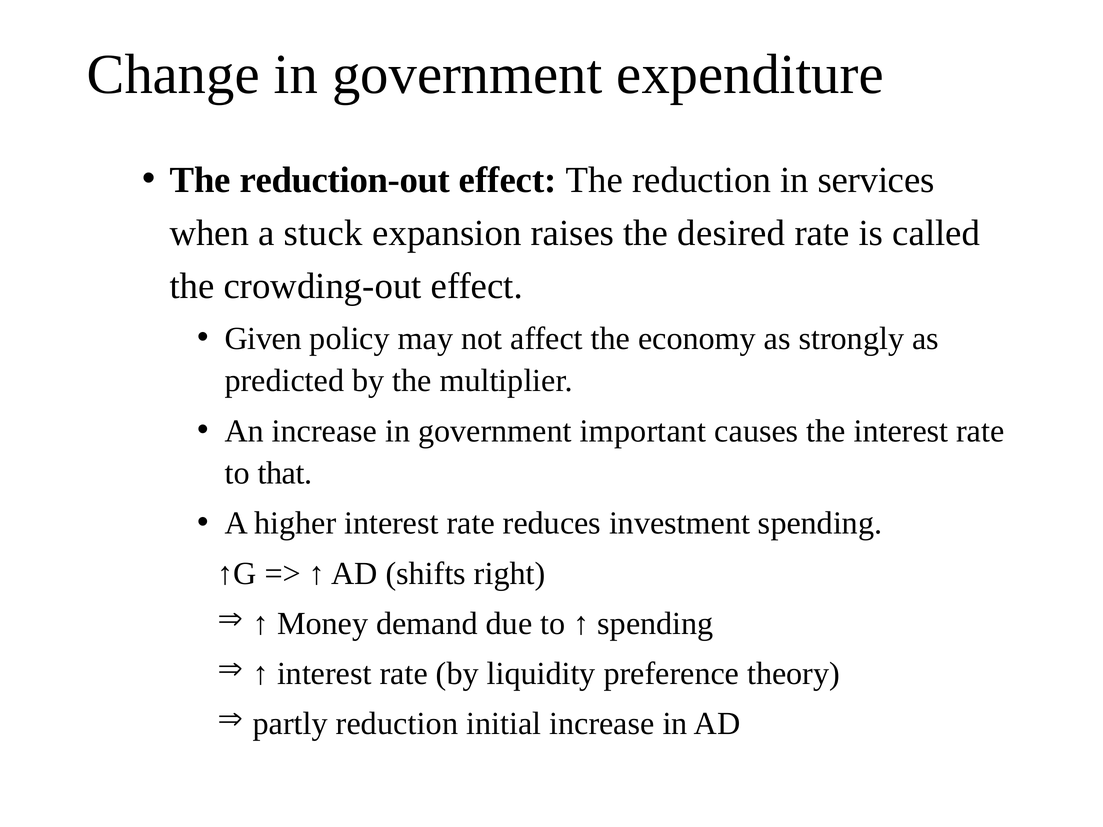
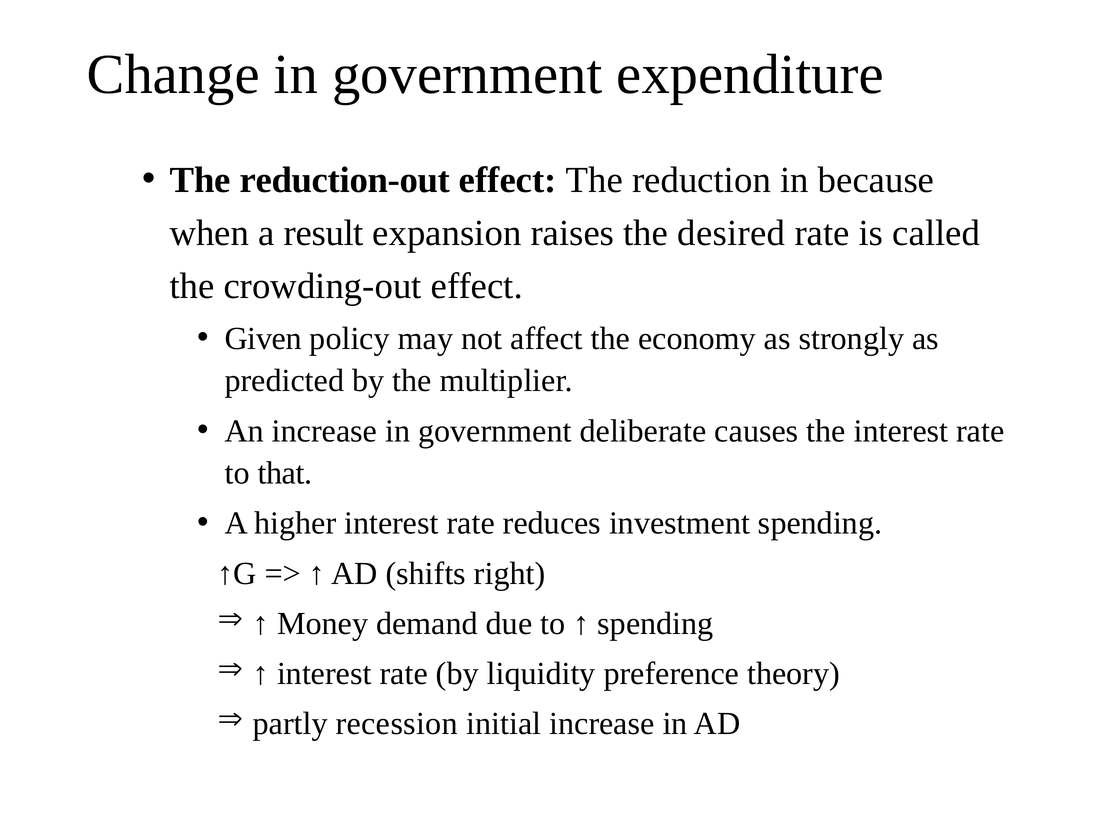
services: services -> because (876, 180)
stuck: stuck -> result (324, 233)
important: important -> deliberate (643, 431)
partly reduction: reduction -> recession (397, 724)
